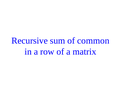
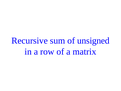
common: common -> unsigned (93, 41)
